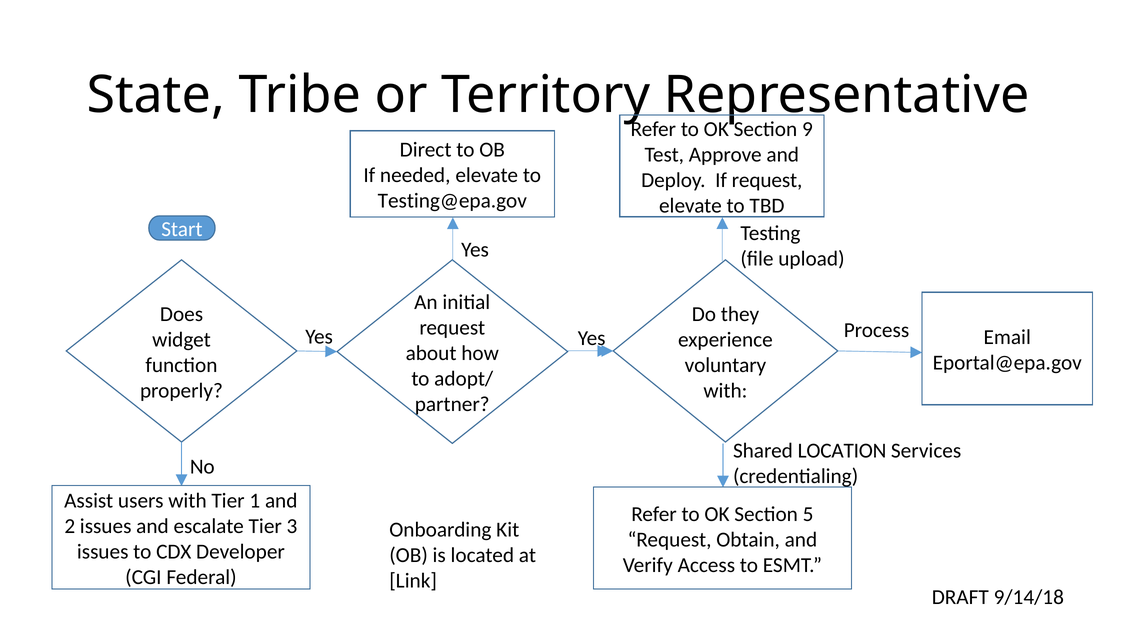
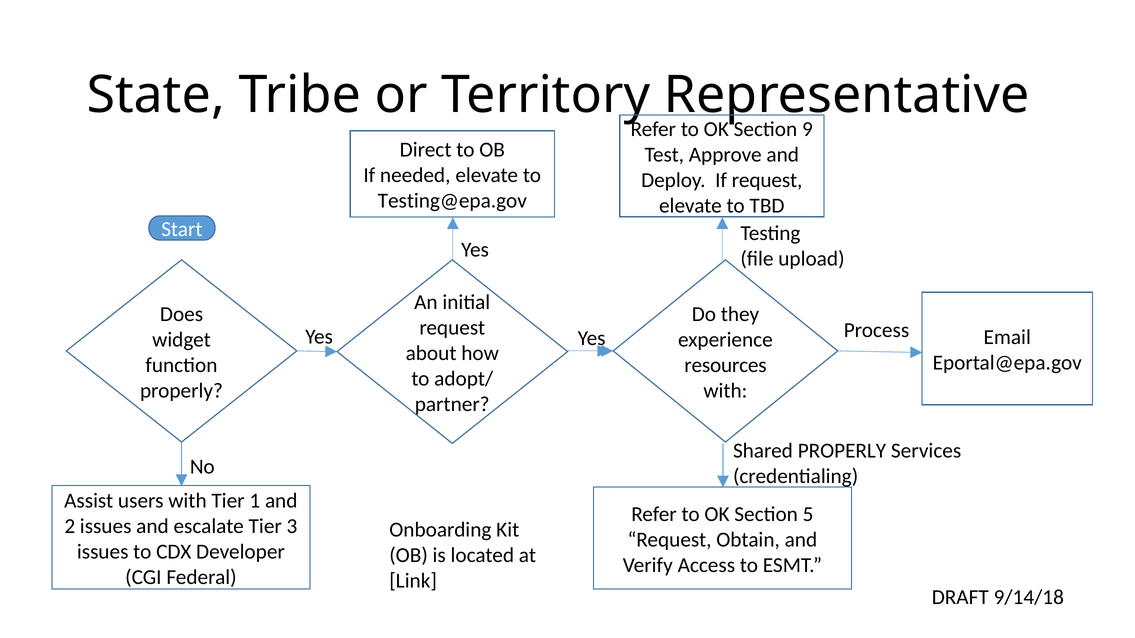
voluntary: voluntary -> resources (725, 365)
Shared LOCATION: LOCATION -> PROPERLY (842, 451)
